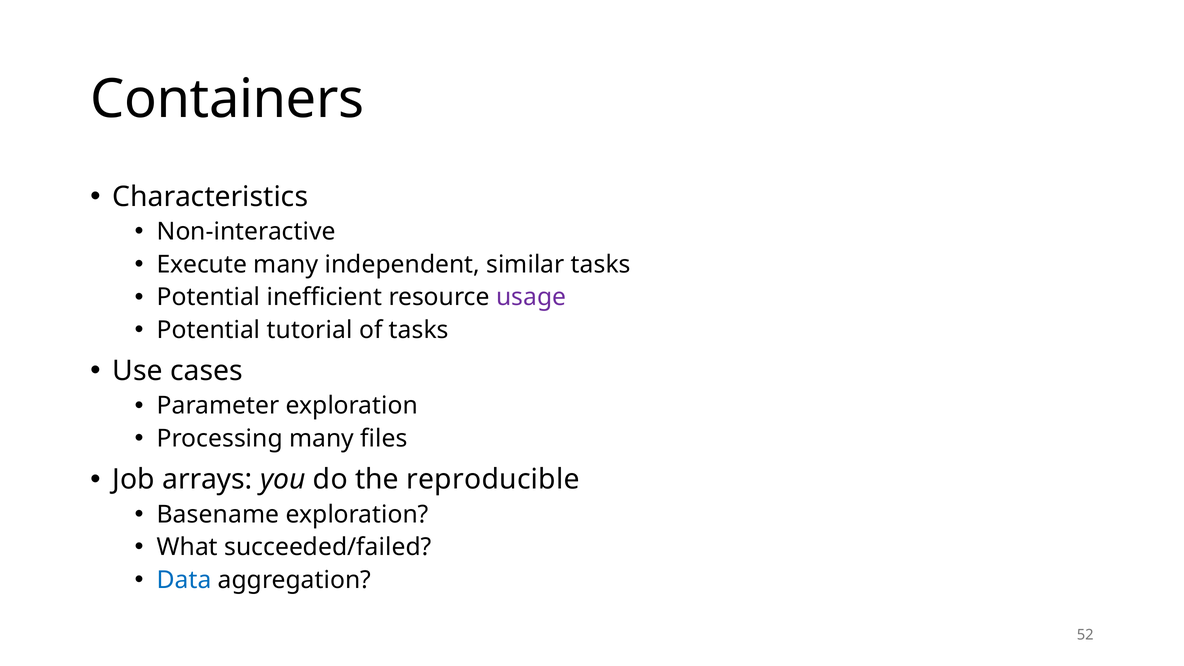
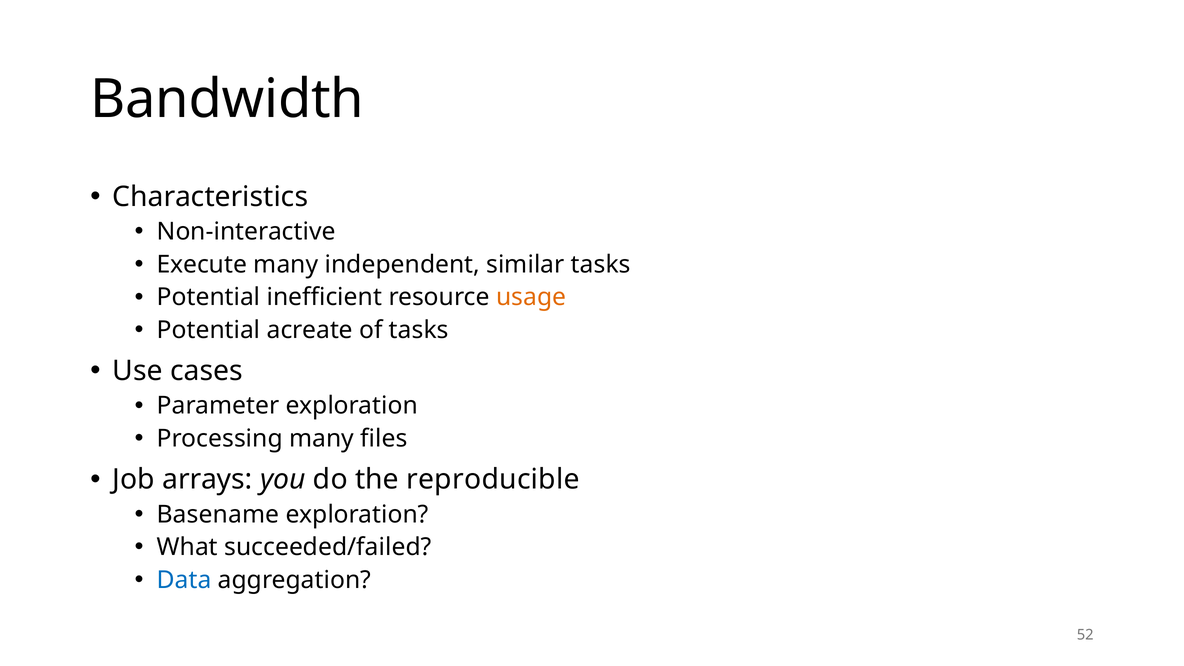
Containers: Containers -> Bandwidth (227, 99)
usage colour: purple -> orange (531, 297)
tutorial: tutorial -> acreate (310, 330)
